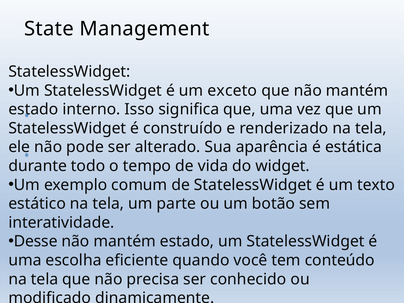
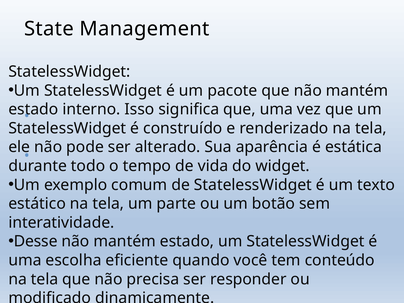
exceto: exceto -> pacote (232, 91)
conhecido: conhecido -> responder (248, 279)
